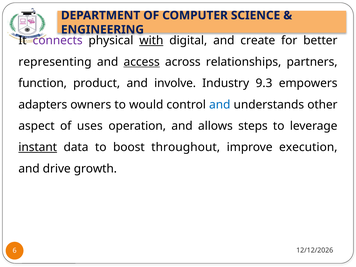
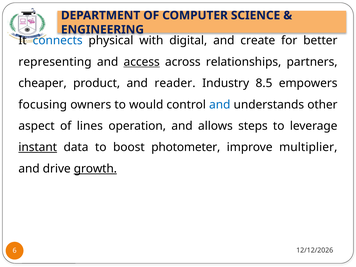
connects colour: purple -> blue (58, 41)
with underline: present -> none (151, 41)
function: function -> cheaper (43, 83)
involve: involve -> reader (175, 83)
9.3: 9.3 -> 8.5 (264, 83)
adapters: adapters -> focusing (43, 105)
uses: uses -> lines (90, 126)
throughout: throughout -> photometer (186, 147)
execution: execution -> multiplier (308, 147)
growth underline: none -> present (95, 169)
